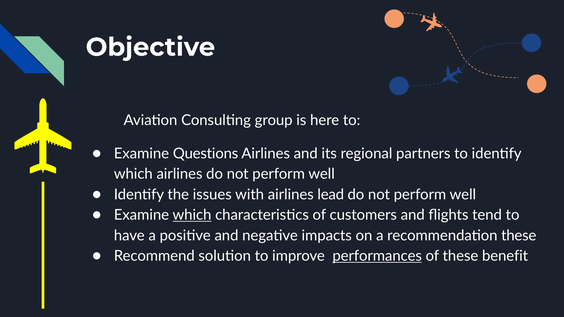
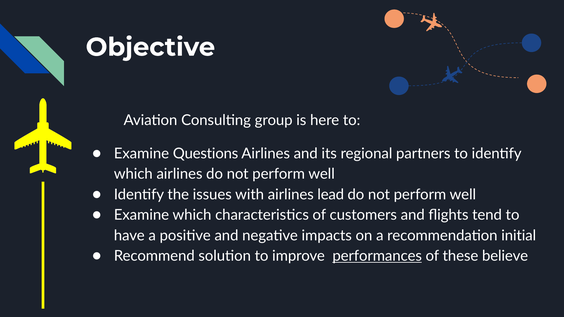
which underline: present -> none (192, 215)
recommendation these: these -> initial (519, 236)
benefit: benefit -> believe (505, 256)
